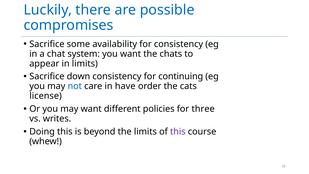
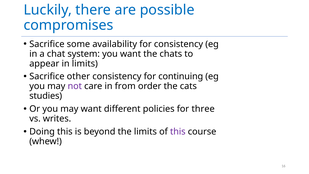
down: down -> other (78, 76)
not colour: blue -> purple (75, 86)
have: have -> from (125, 86)
license: license -> studies (46, 96)
